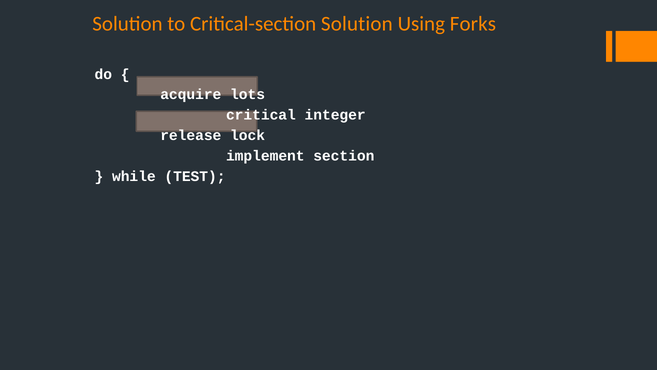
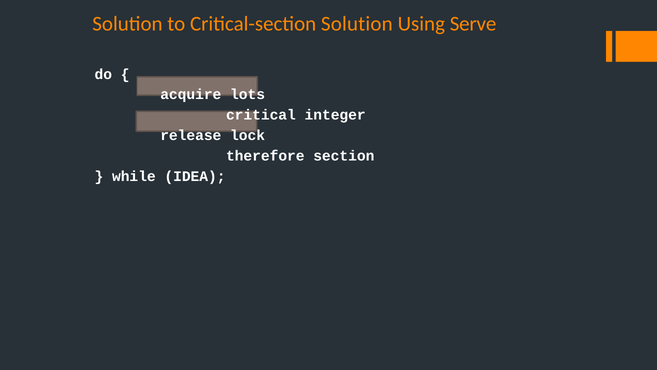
Forks: Forks -> Serve (473, 24)
implement: implement -> therefore (265, 156)
TEST: TEST -> IDEA (195, 176)
